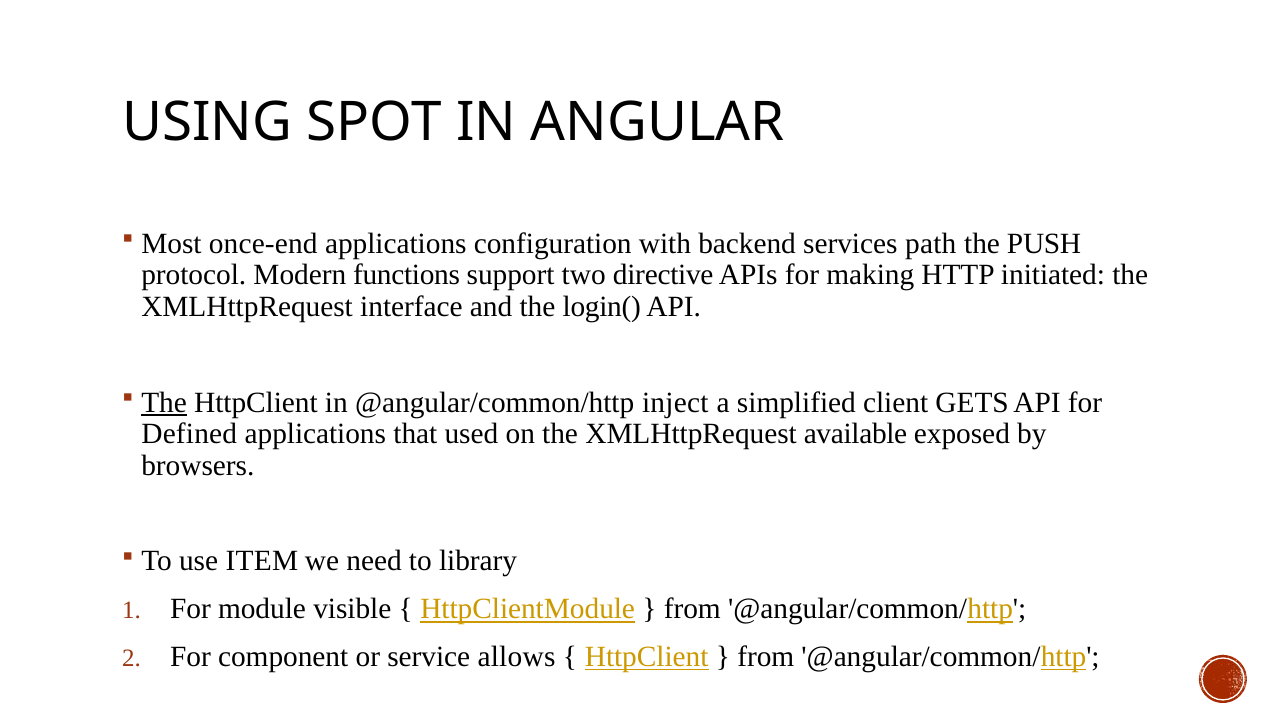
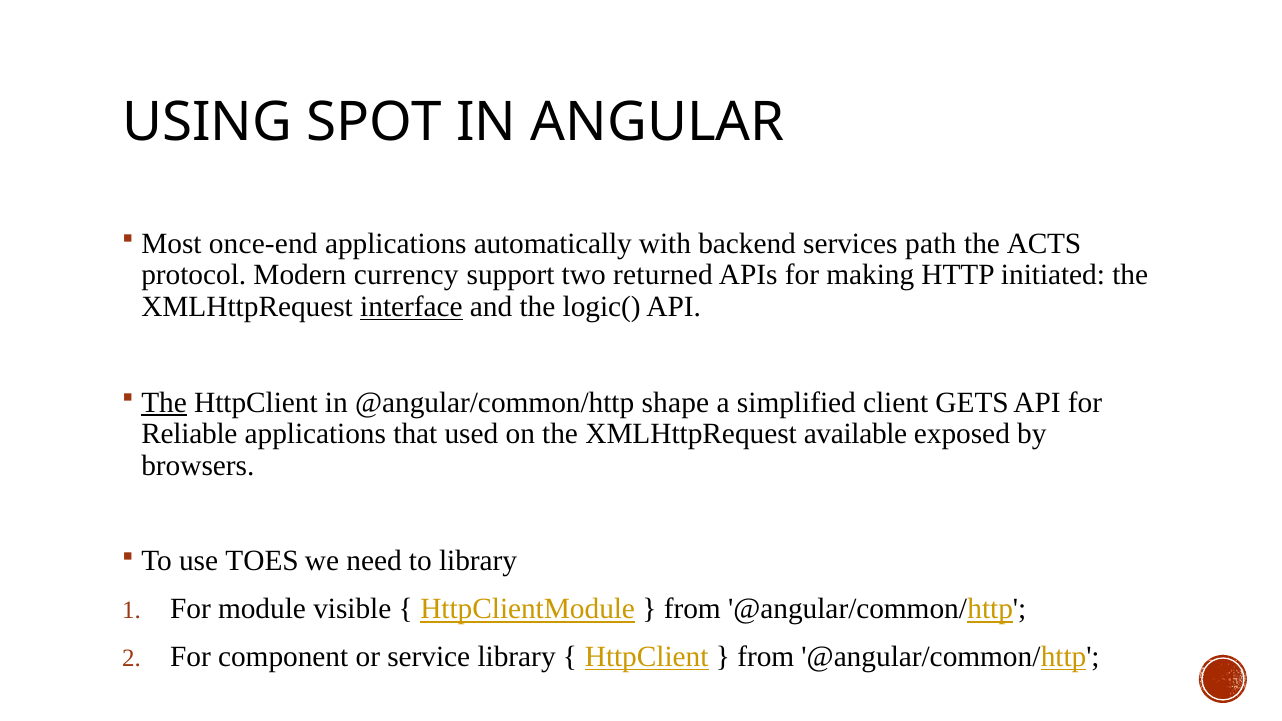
configuration: configuration -> automatically (553, 244)
PUSH: PUSH -> ACTS (1044, 244)
functions: functions -> currency (406, 275)
directive: directive -> returned (663, 275)
interface underline: none -> present (411, 307)
login(: login( -> logic( (602, 307)
inject: inject -> shape (675, 402)
Defined: Defined -> Reliable (189, 434)
ITEM: ITEM -> TOES (262, 561)
service allows: allows -> library (517, 657)
